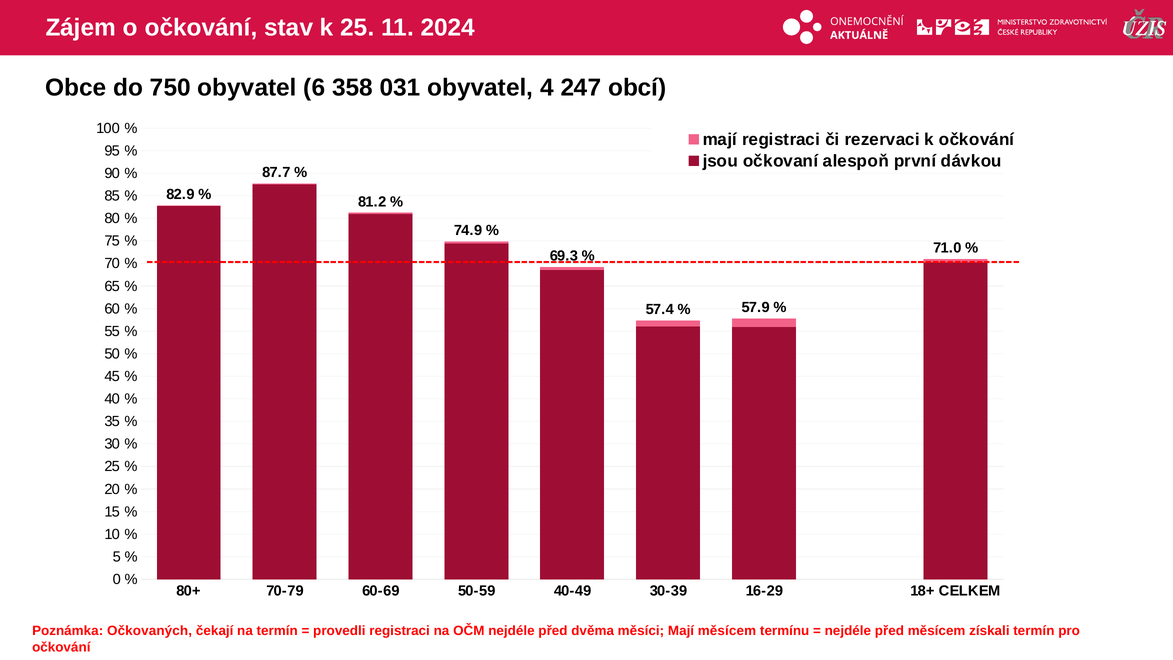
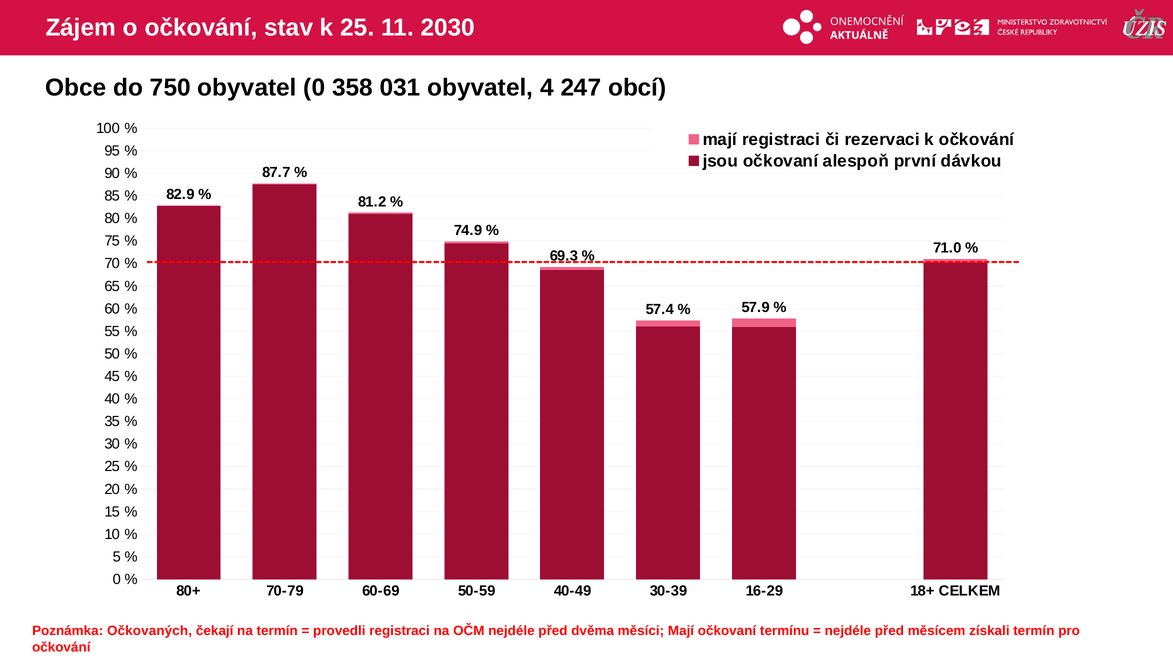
2024: 2024 -> 2030 (448, 28)
obyvatel 6: 6 -> 0 (314, 88)
Mají měsícem: měsícem -> očkovaní (727, 631)
